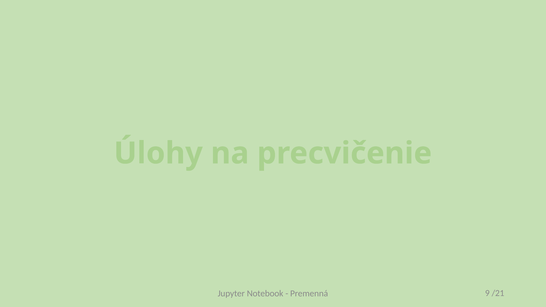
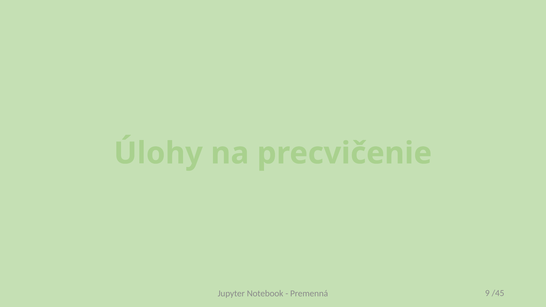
/21: /21 -> /45 (498, 293)
